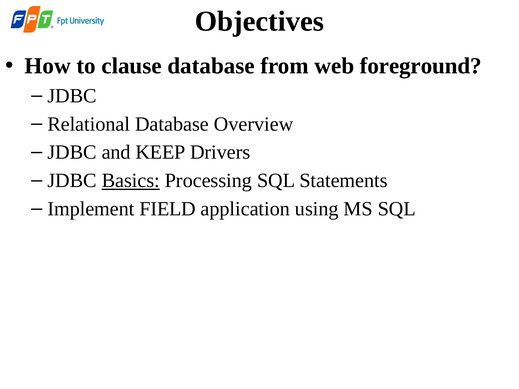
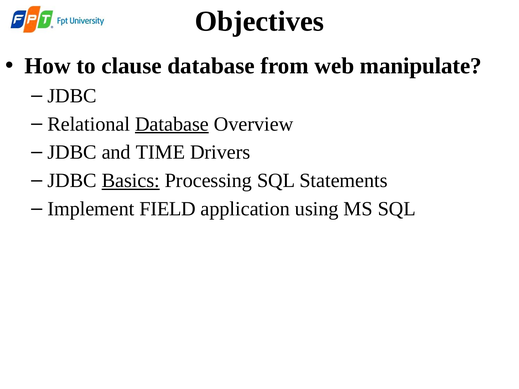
foreground: foreground -> manipulate (421, 66)
Database underline: none -> present (172, 124)
KEEP: KEEP -> TIME (160, 152)
